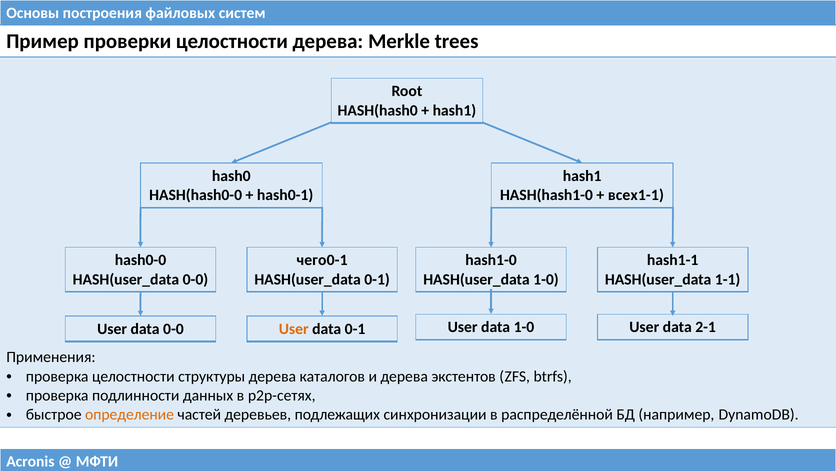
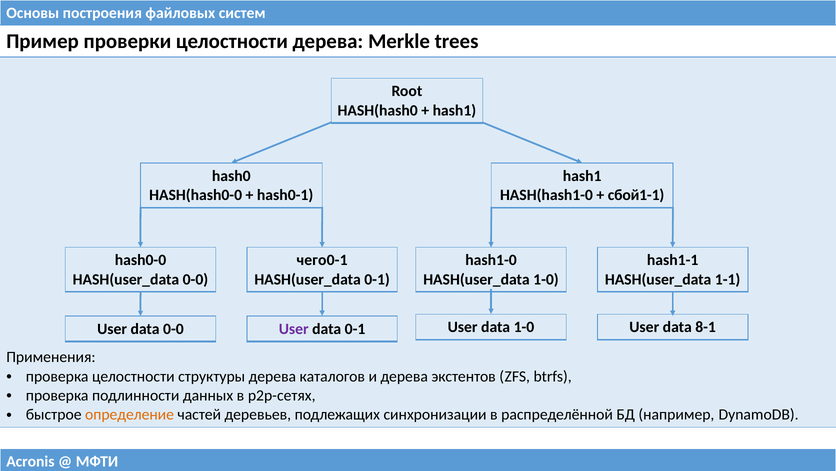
всех1-1: всех1-1 -> сбой1-1 (636, 195)
User colour: orange -> purple (294, 328)
2-1: 2-1 -> 8-1 (706, 327)
